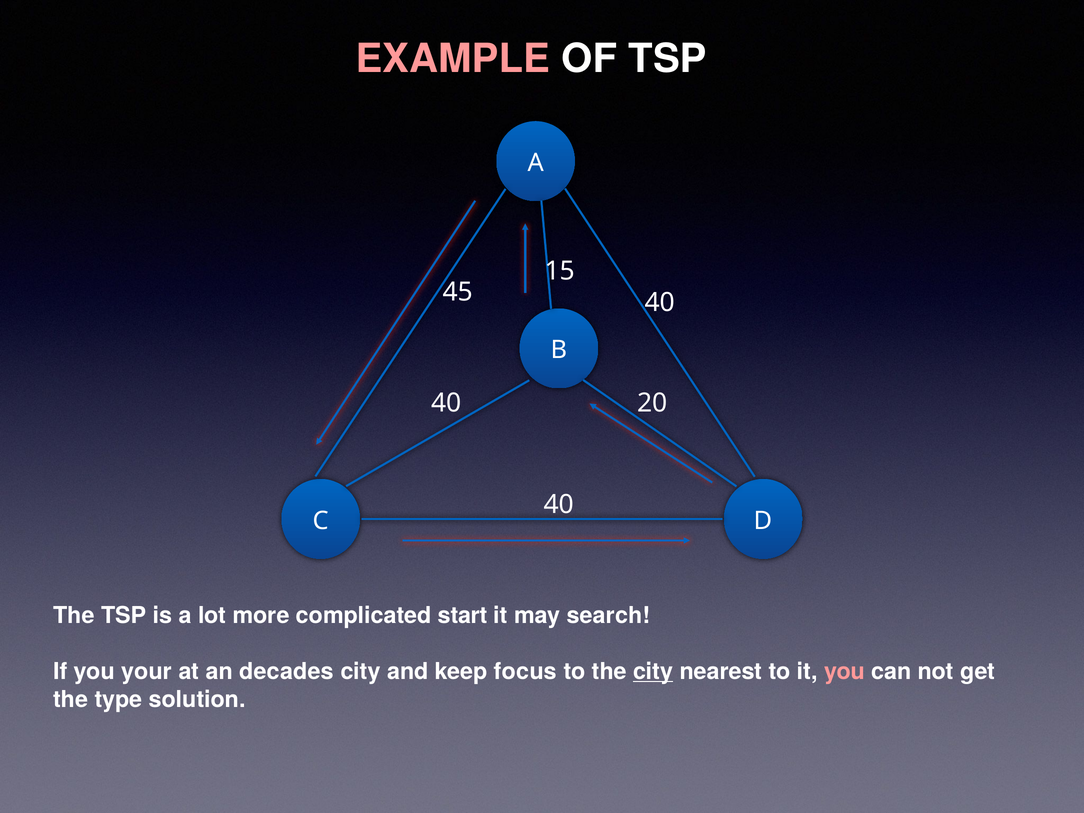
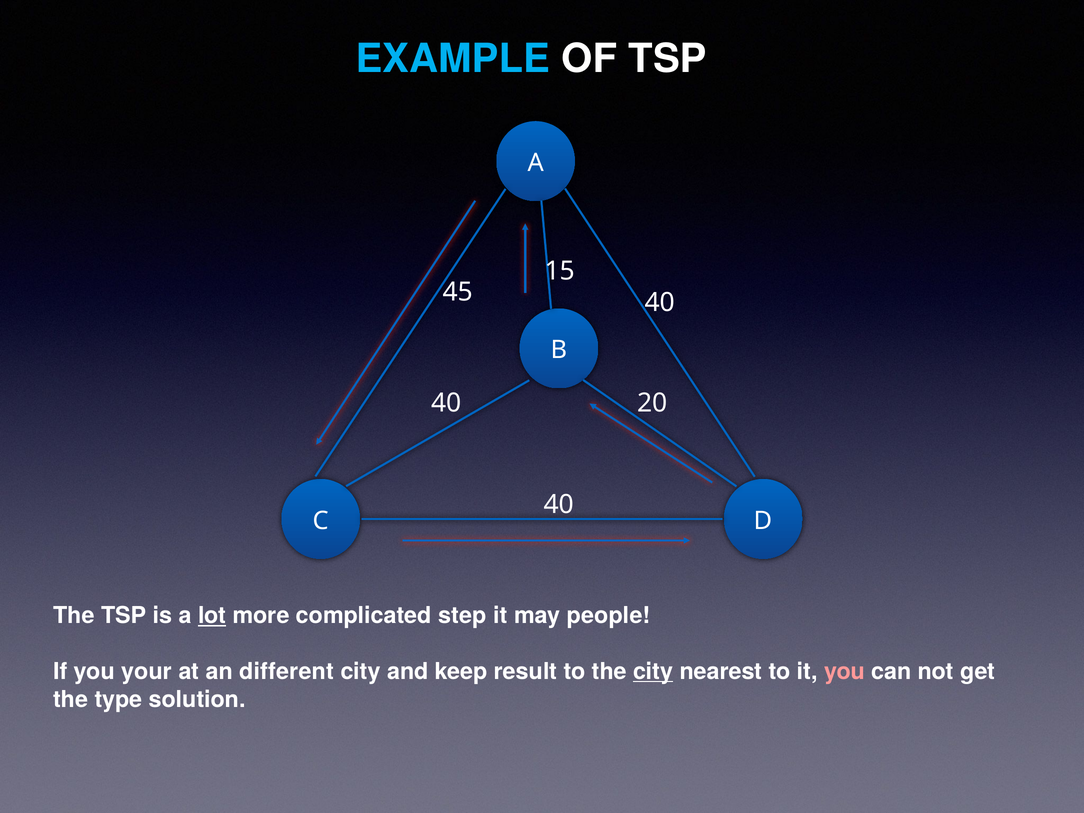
EXAMPLE colour: pink -> light blue (453, 59)
lot underline: none -> present (212, 616)
start: start -> step (462, 616)
search: search -> people (609, 616)
decades: decades -> different (287, 671)
focus: focus -> result (526, 671)
